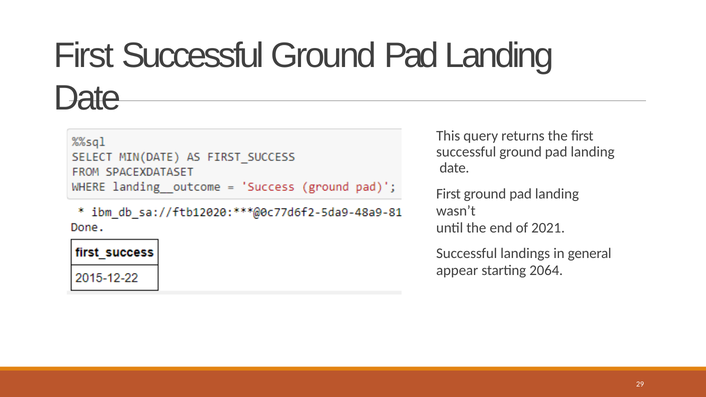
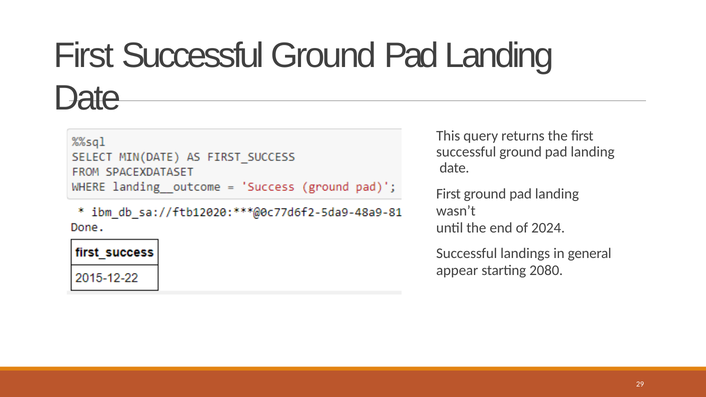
2021: 2021 -> 2024 (548, 228)
2064: 2064 -> 2080 (546, 271)
